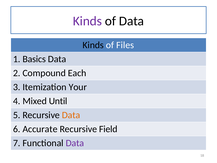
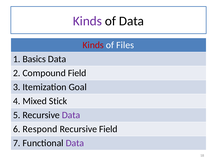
Kinds colour: black -> red (93, 45)
Compound Each: Each -> Field (77, 73)
Your: Your -> Goal (78, 87)
Until: Until -> Stick (58, 101)
Data colour: orange -> purple (71, 115)
Accurate: Accurate -> Respond (40, 129)
